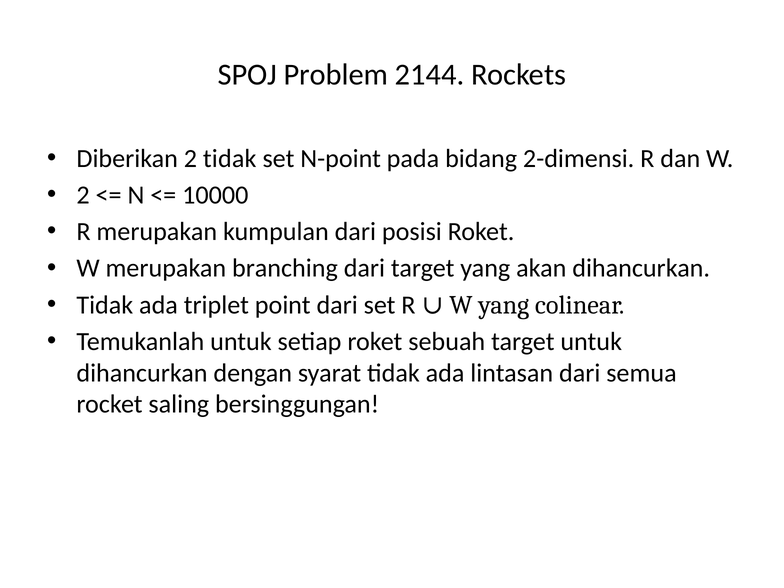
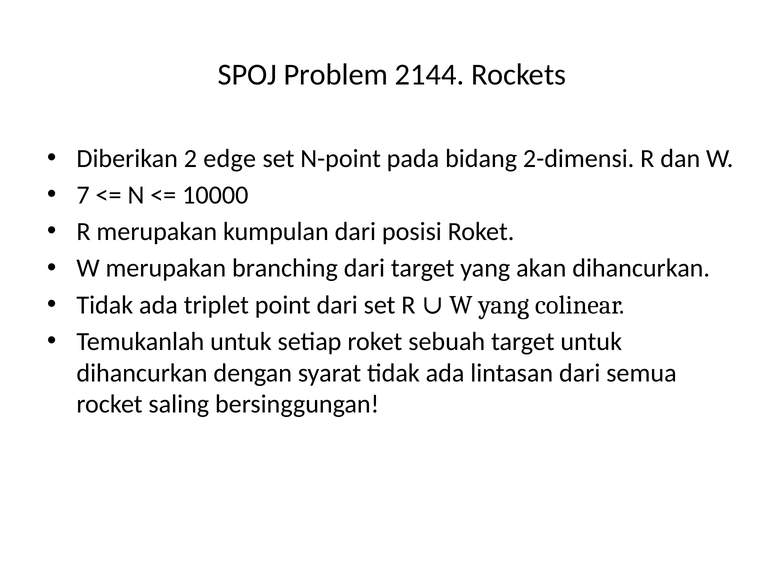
2 tidak: tidak -> edge (230, 159)
2: 2 -> 7 (83, 195)
